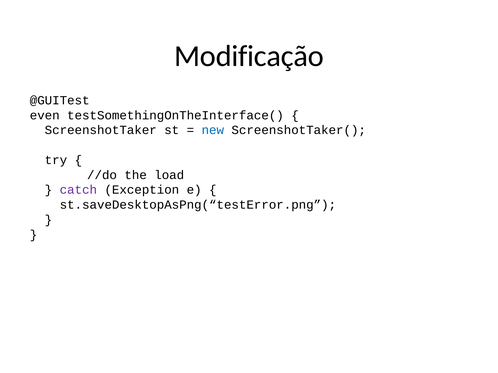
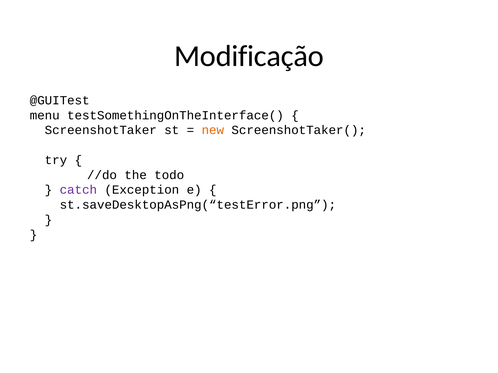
even: even -> menu (45, 115)
new colour: blue -> orange (213, 130)
load: load -> todo (169, 175)
